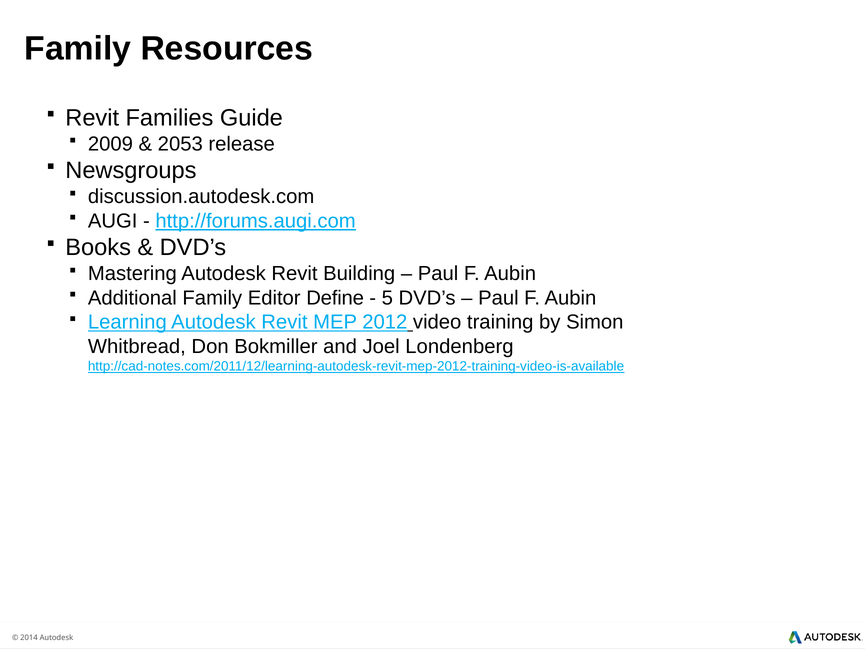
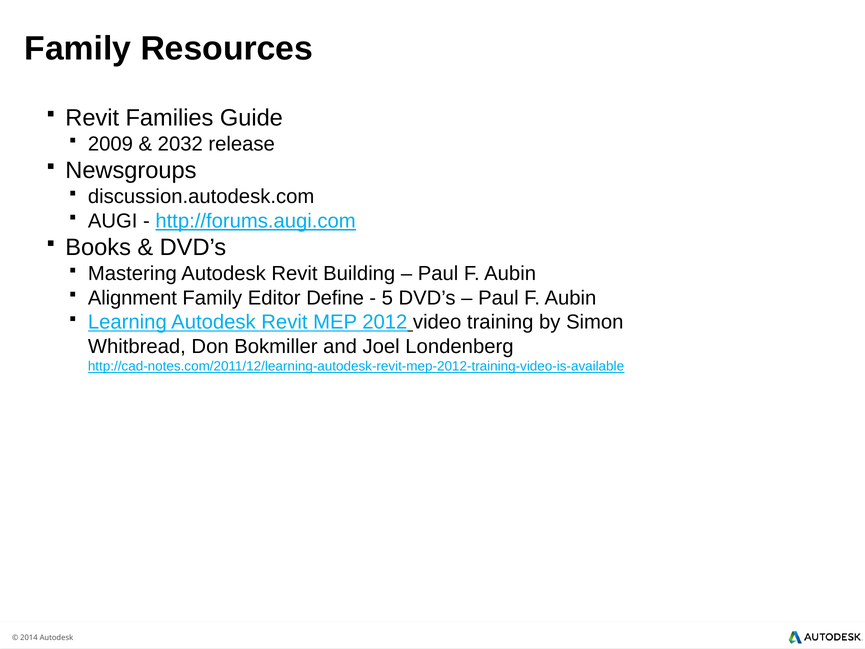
2053: 2053 -> 2032 (180, 144)
Additional: Additional -> Alignment (132, 298)
